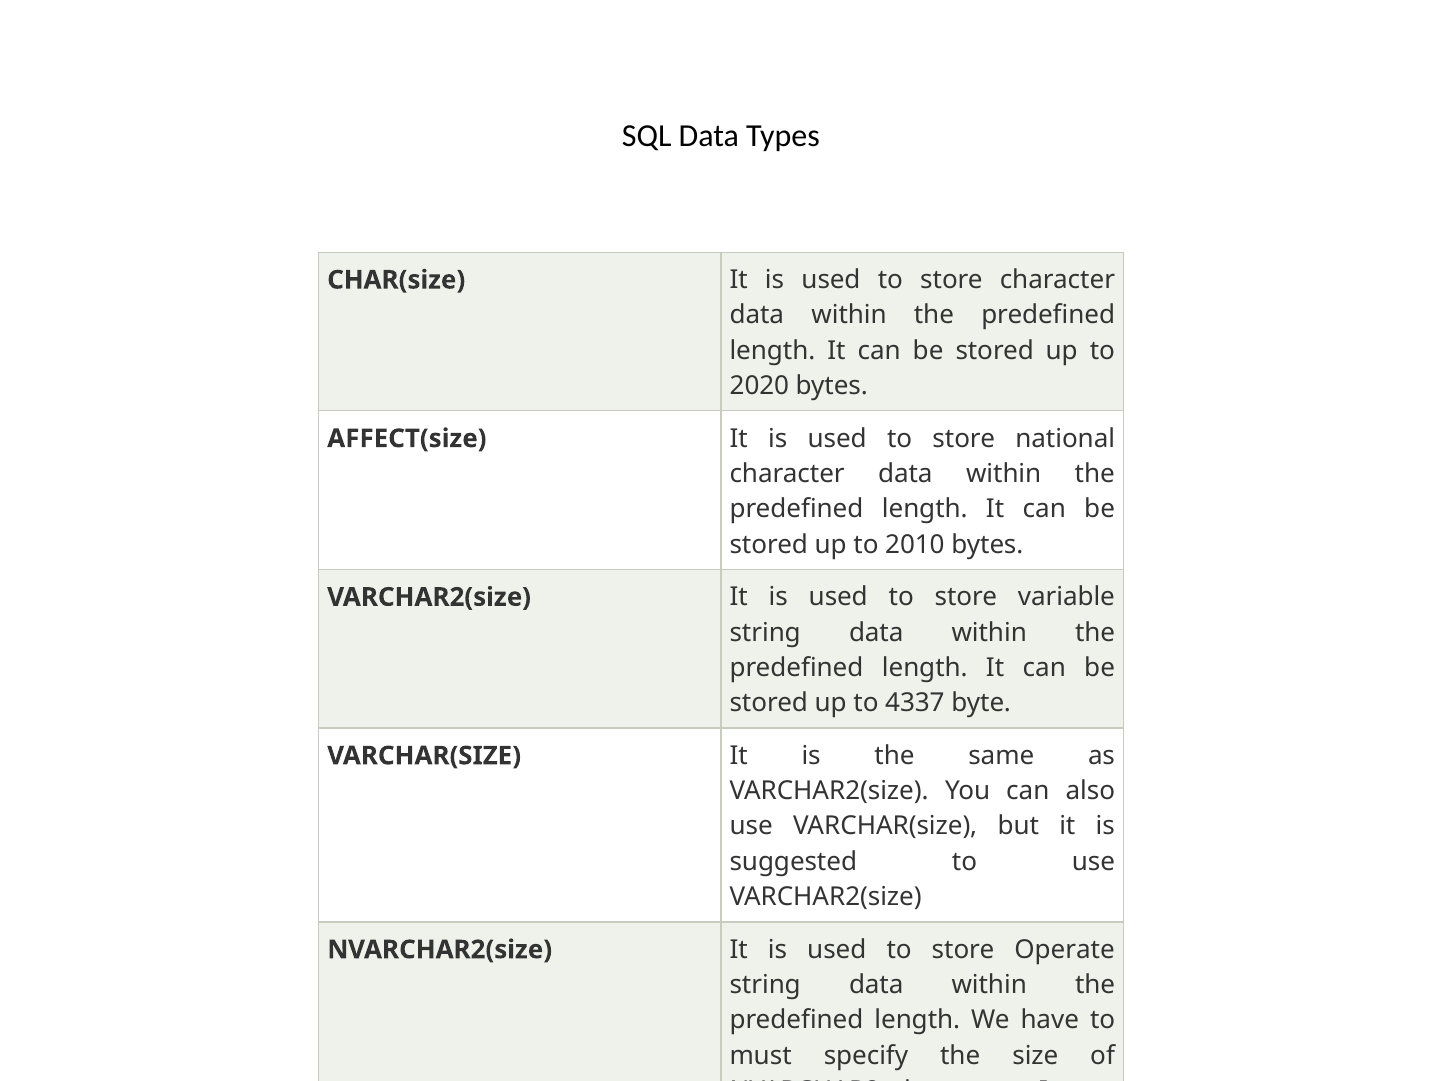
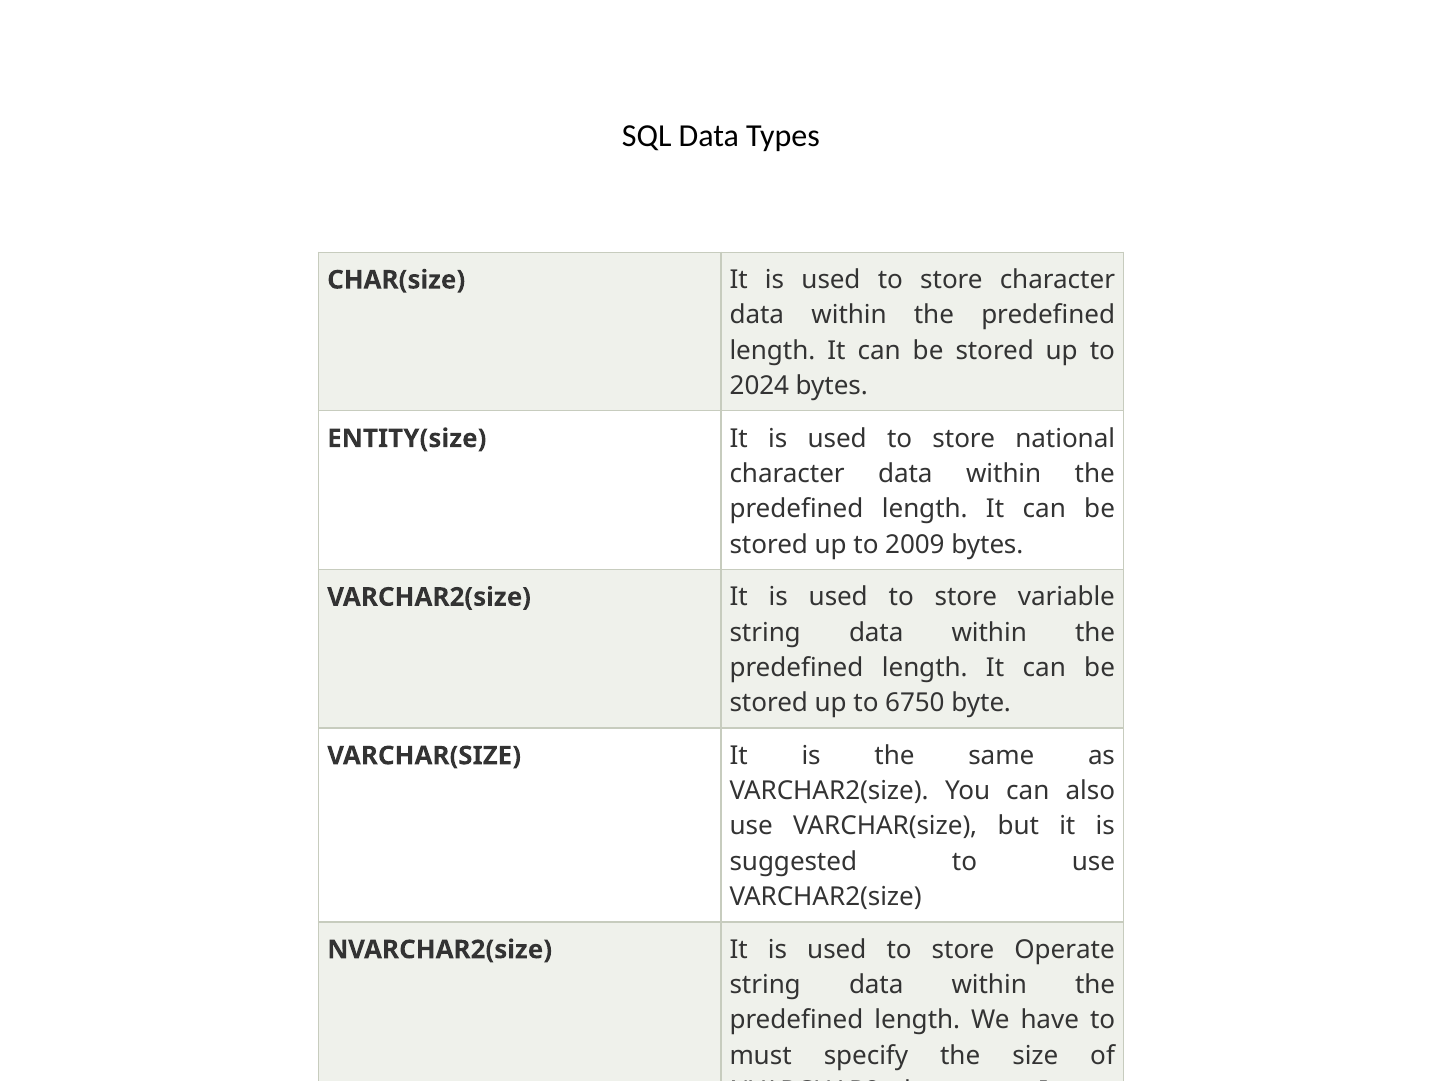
2020: 2020 -> 2024 (759, 386)
AFFECT(size: AFFECT(size -> ENTITY(size (407, 439)
2010: 2010 -> 2009 (915, 545)
4337: 4337 -> 6750 (915, 703)
